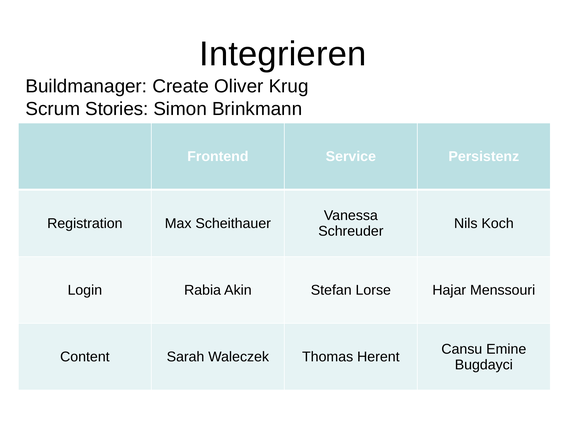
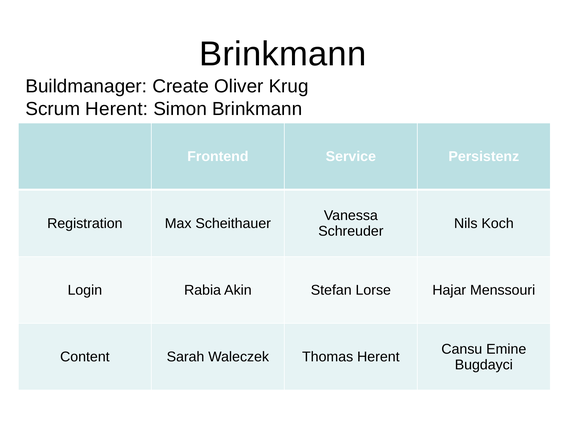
Integrieren: Integrieren -> Brinkmann (283, 54)
Scrum Stories: Stories -> Herent (117, 109)
